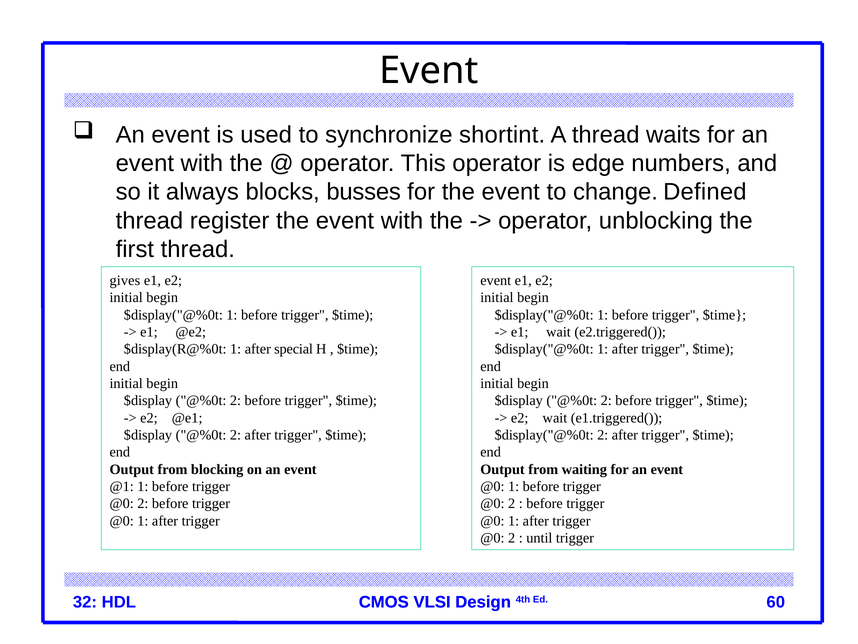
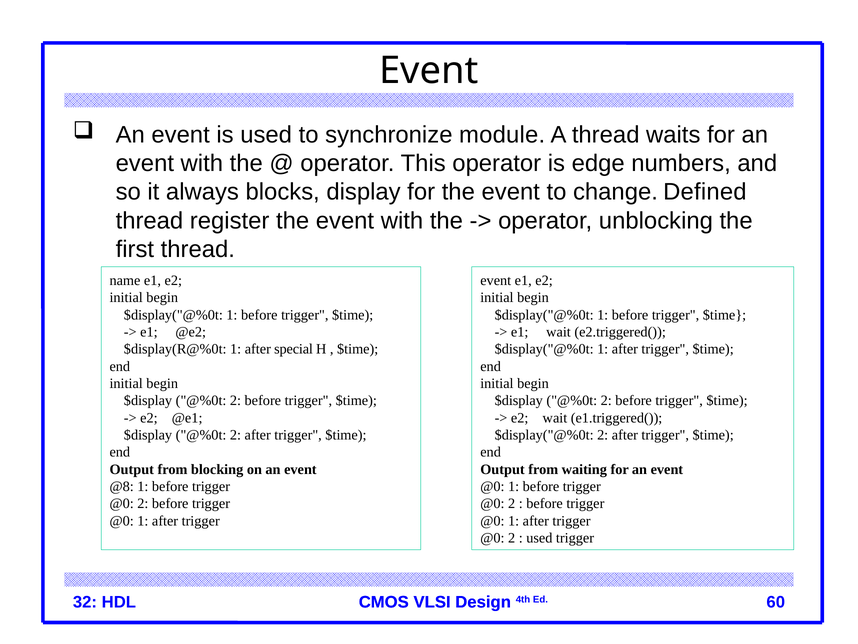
shortint: shortint -> module (502, 135)
busses: busses -> display (364, 192)
gives: gives -> name (125, 280)
@1: @1 -> @8 (122, 486)
until: until -> used (539, 538)
